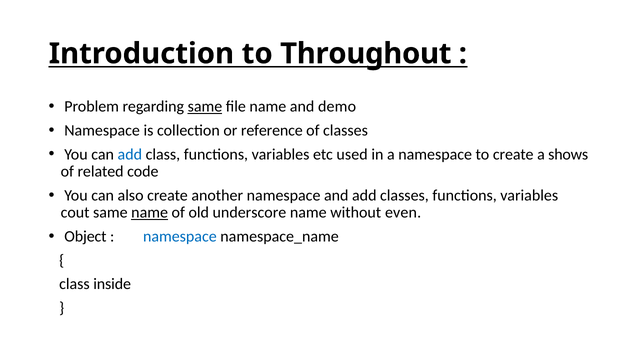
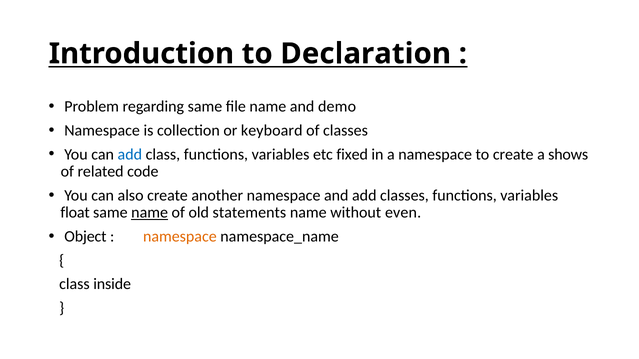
Throughout: Throughout -> Declaration (366, 54)
same underline: present -> none (205, 107)
reference: reference -> keyboard (272, 131)
used: used -> fixed (352, 154)
cout: cout -> float (75, 213)
underscore: underscore -> statements (249, 213)
namespace colour: blue -> orange (180, 237)
